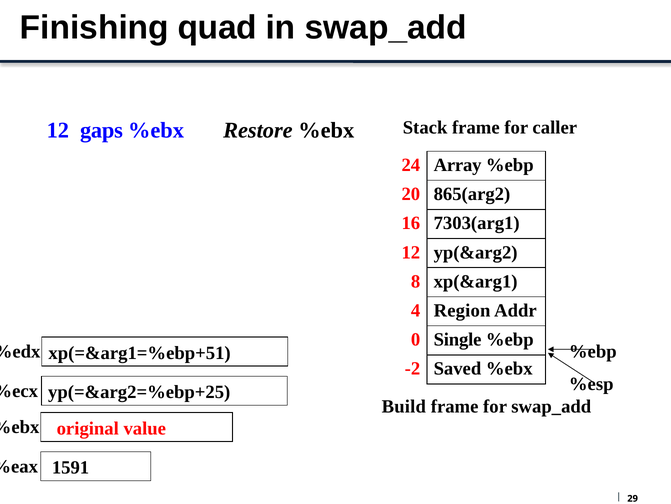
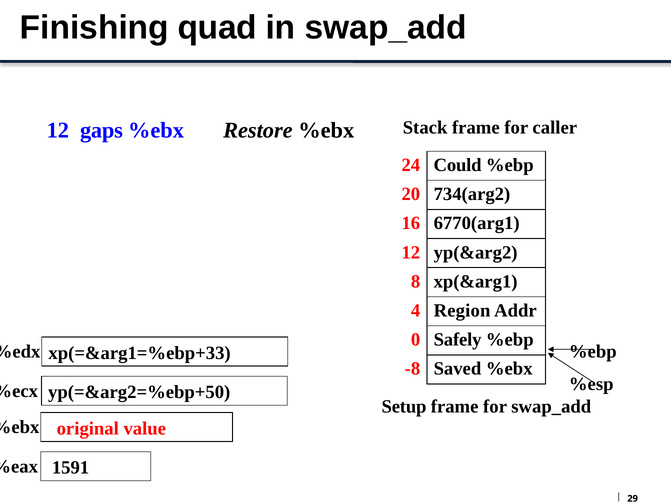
Array: Array -> Could (458, 165)
865(arg2: 865(arg2 -> 734(arg2 (472, 194)
7303(arg1: 7303(arg1 -> 6770(arg1 (477, 223)
Single: Single -> Safely (458, 339)
xp(=&arg1=%ebp+51: xp(=&arg1=%ebp+51 -> xp(=&arg1=%ebp+33 (140, 352)
-2: -2 -> -8 (412, 368)
yp(=&arg2=%ebp+25: yp(=&arg2=%ebp+25 -> yp(=&arg2=%ebp+50 (139, 391)
Build: Build -> Setup (404, 406)
